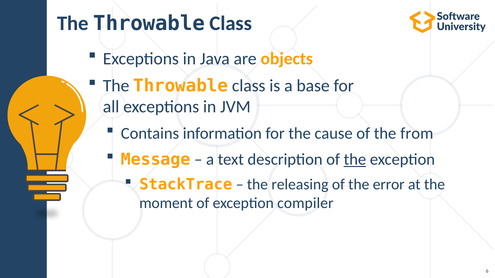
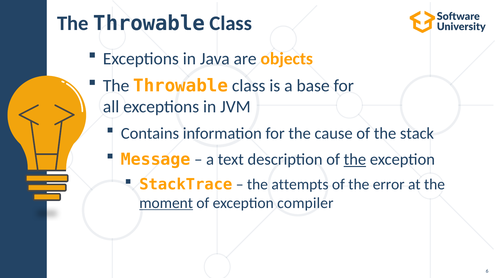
from: from -> stack (417, 133)
releasing: releasing -> attempts (300, 185)
moment underline: none -> present (166, 203)
